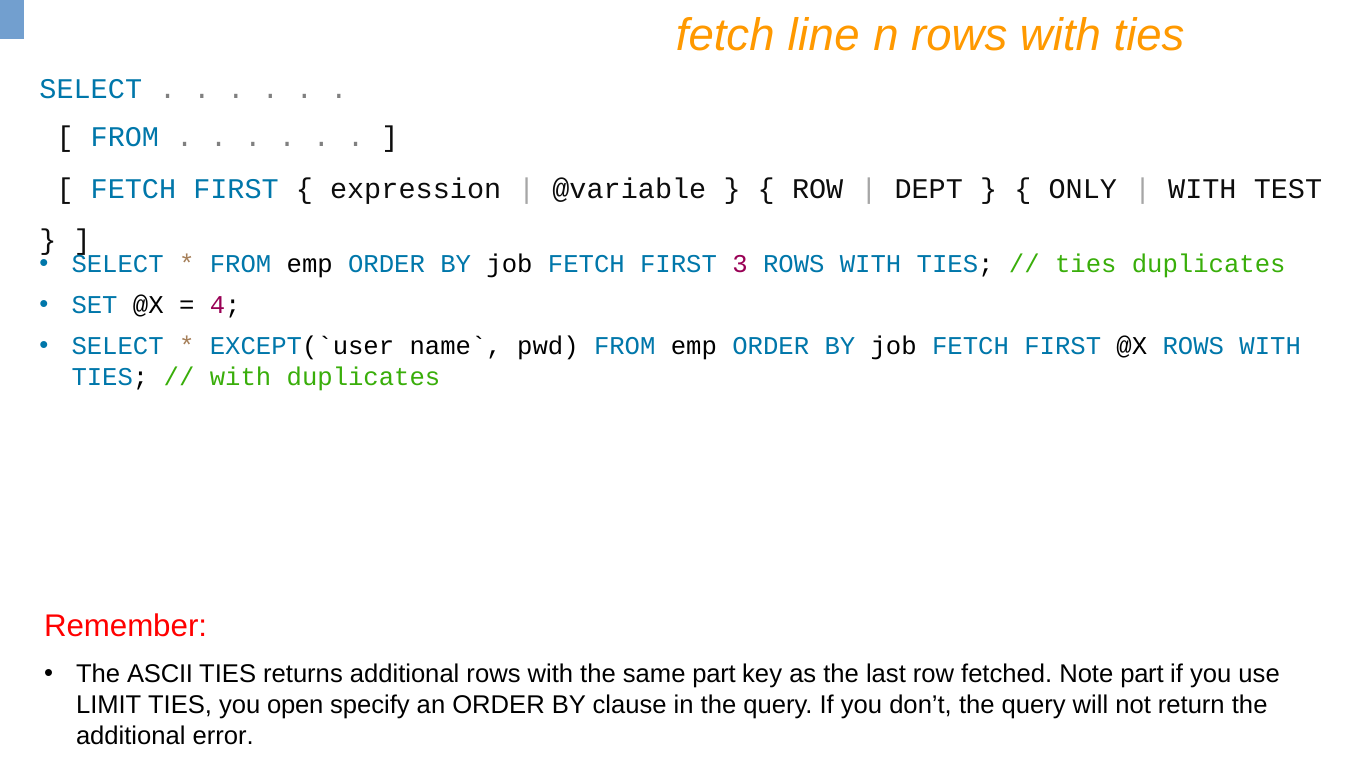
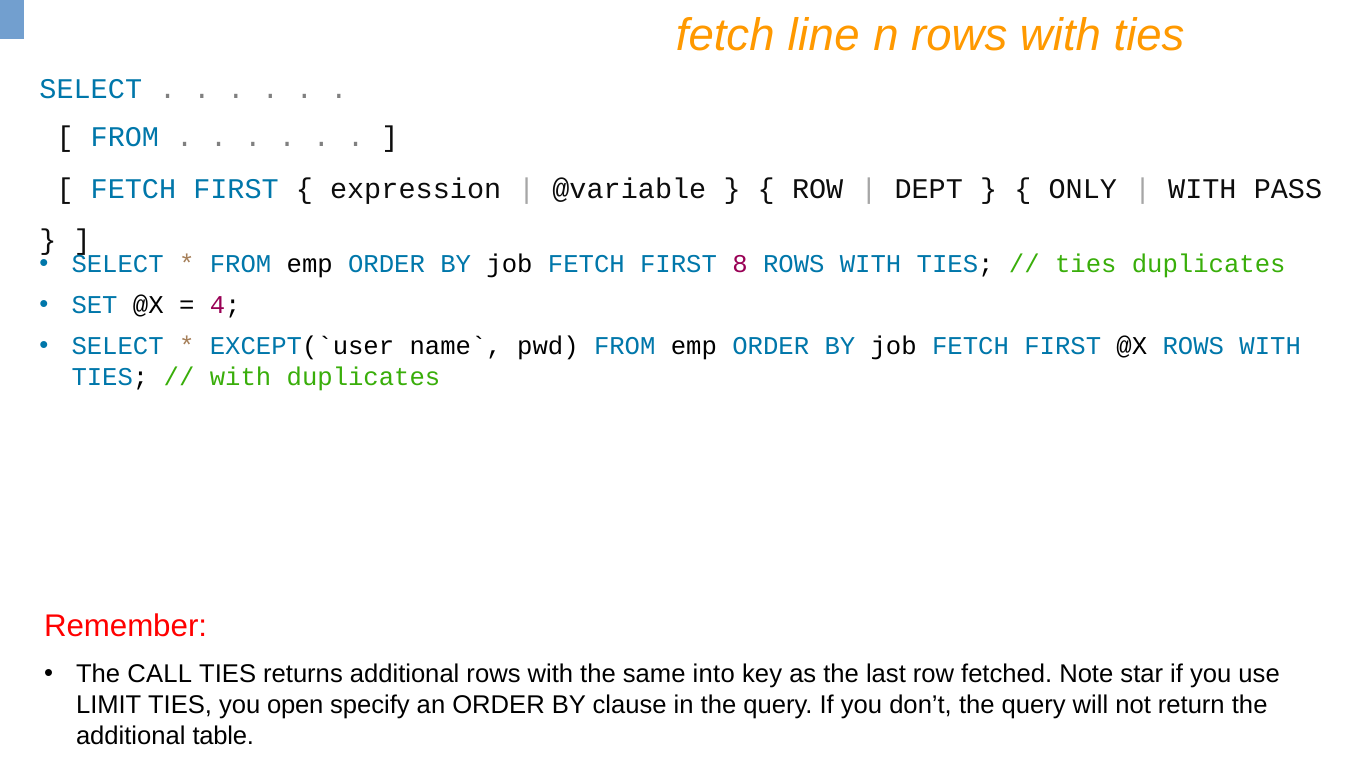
TEST: TEST -> PASS (1288, 188)
3: 3 -> 8 (740, 264)
ASCII: ASCII -> CALL (160, 674)
same part: part -> into (714, 674)
Note part: part -> star (1142, 674)
error: error -> table (223, 735)
